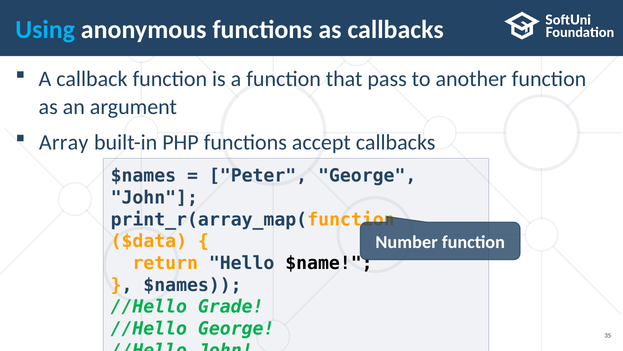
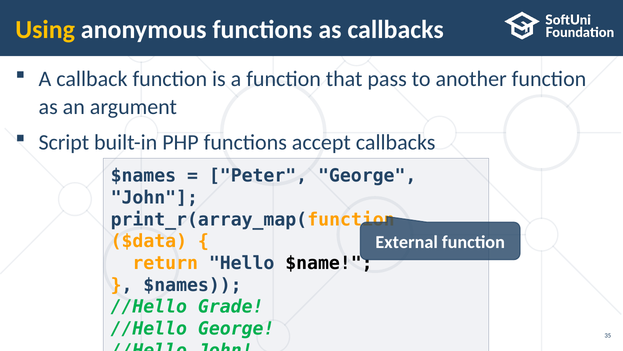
Using colour: light blue -> yellow (45, 30)
Array: Array -> Script (64, 142)
Number: Number -> External (407, 242)
